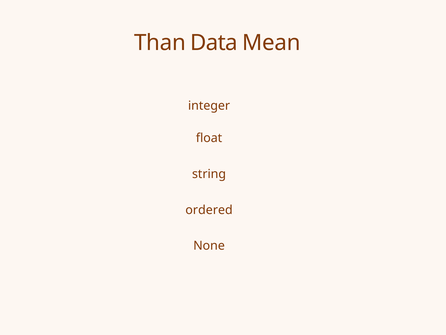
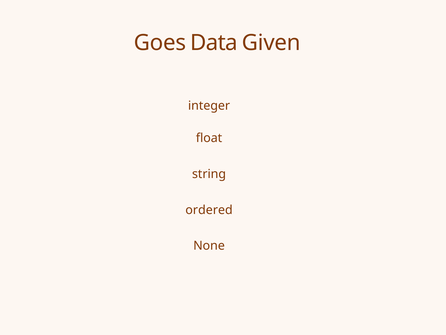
Than: Than -> Goes (160, 43)
Mean: Mean -> Given (271, 43)
